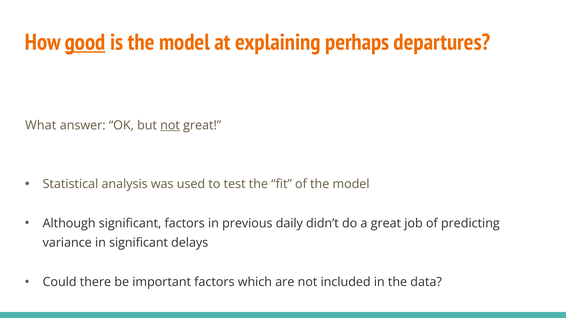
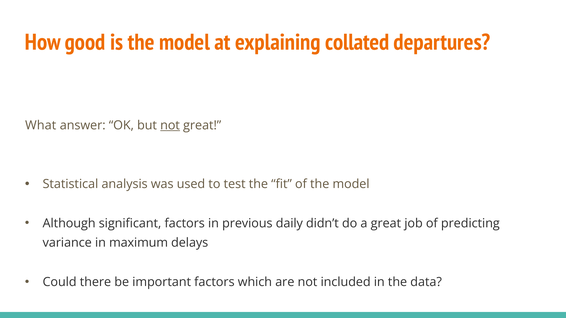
good underline: present -> none (85, 42)
perhaps: perhaps -> collated (357, 42)
in significant: significant -> maximum (139, 243)
